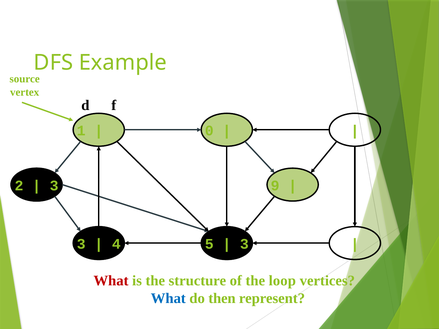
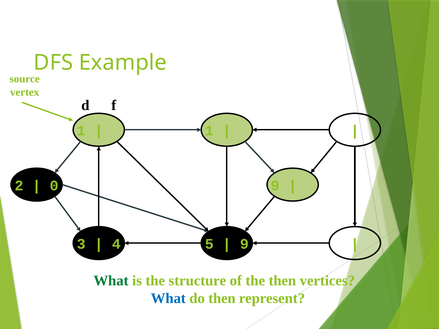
0: 0 -> 1 (209, 131)
3: 3 -> 0 (54, 186)
3: 3 -> 9 (244, 244)
What colour: red -> green (111, 281)
the loop: loop -> then (282, 281)
